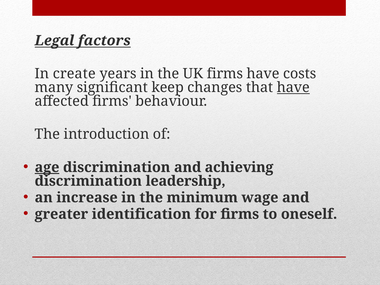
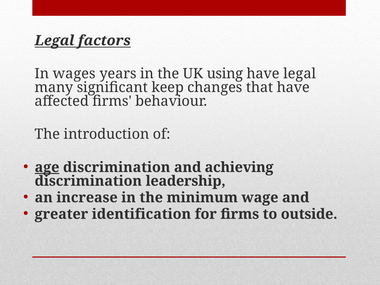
create: create -> wages (74, 74)
UK firms: firms -> using (225, 74)
have costs: costs -> legal (300, 74)
have underline: present -> none (293, 87)
oneself: oneself -> outside (309, 214)
